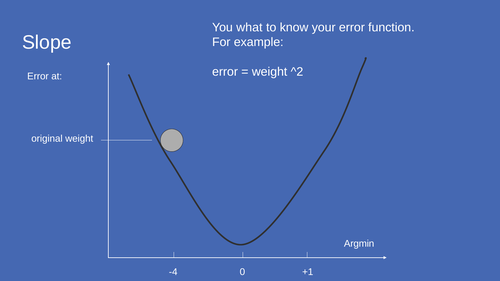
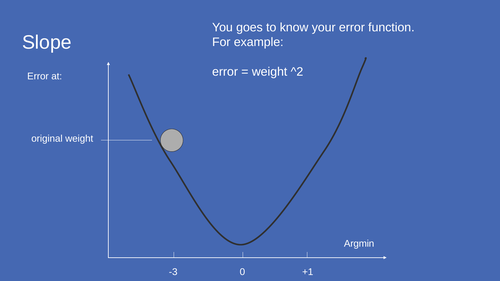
what: what -> goes (249, 28)
-4: -4 -> -3 (173, 272)
